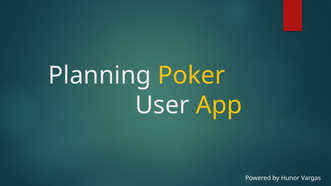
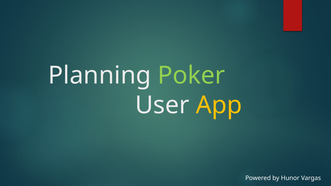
Poker colour: yellow -> light green (191, 76)
